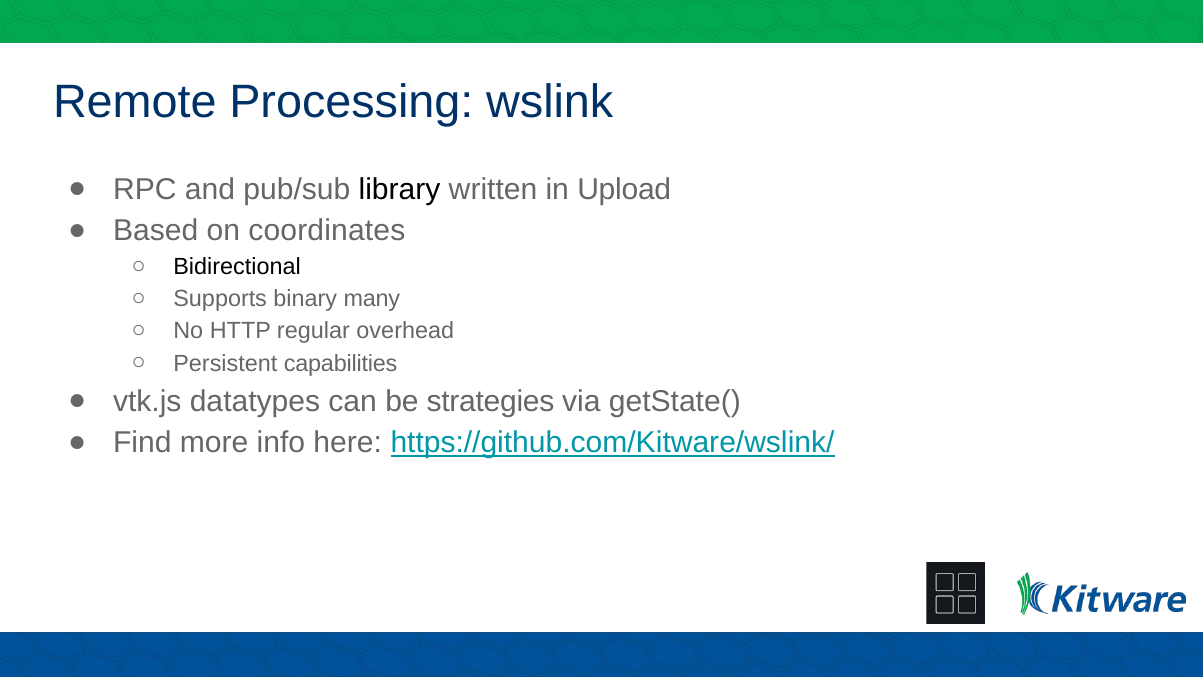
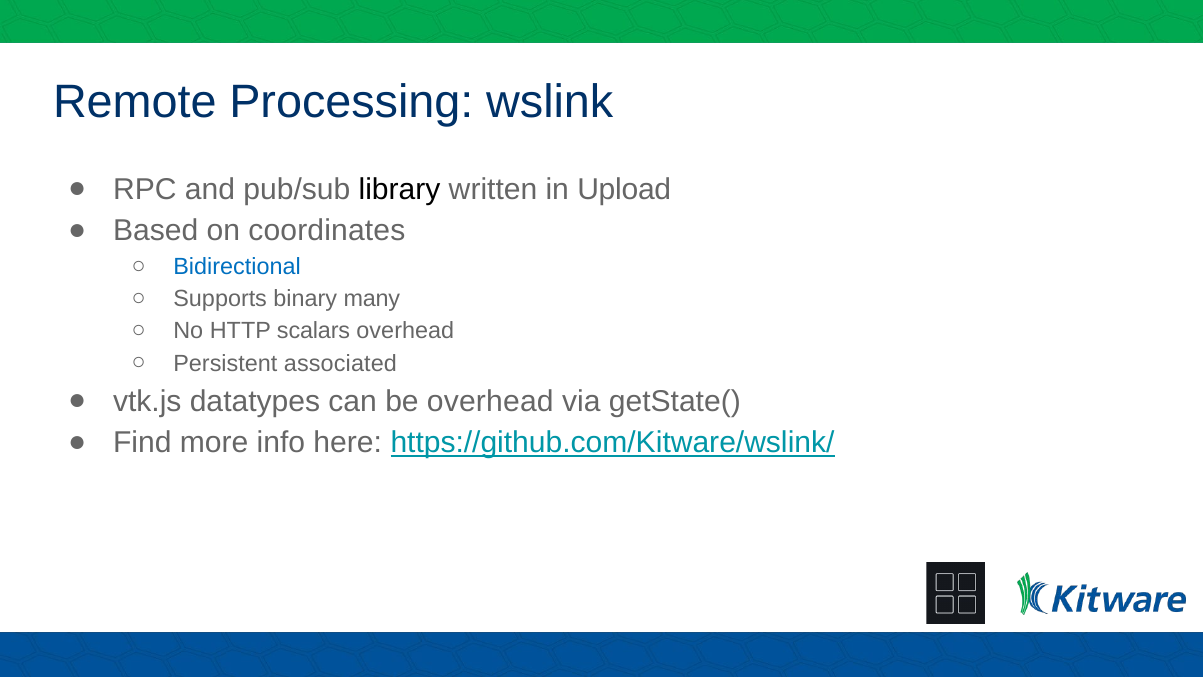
Bidirectional colour: black -> blue (237, 266)
regular: regular -> scalars (314, 331)
capabilities: capabilities -> associated (340, 363)
be strategies: strategies -> overhead (490, 401)
